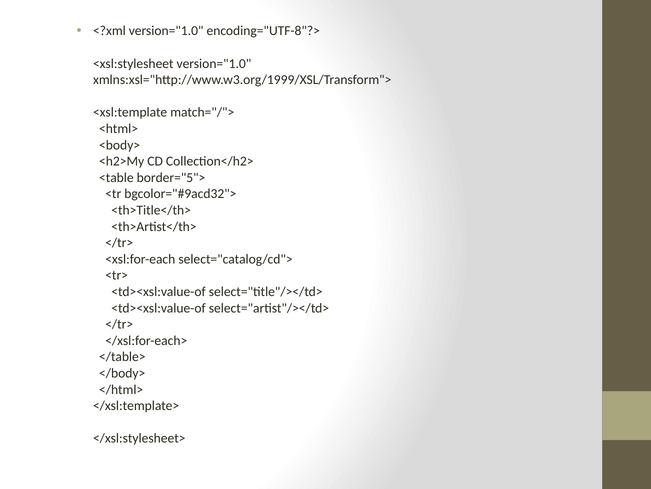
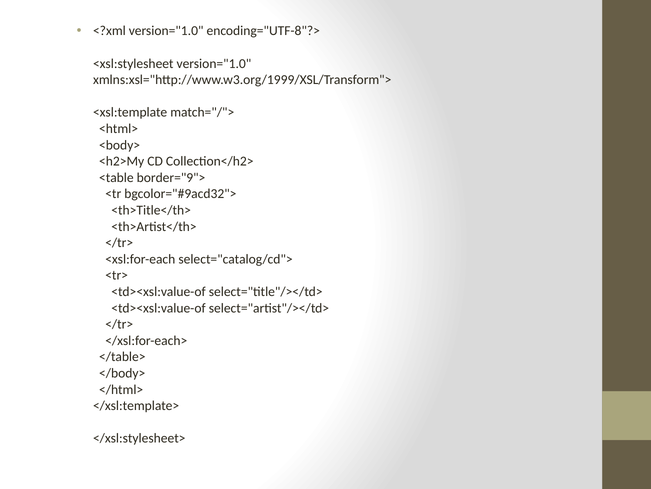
border="5">: border="5"> -> border="9"> (171, 177)
